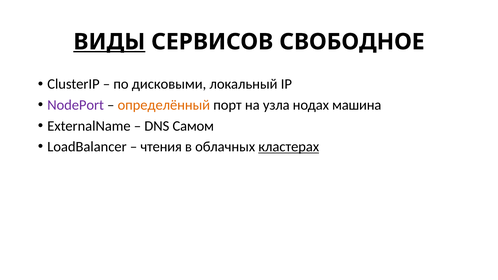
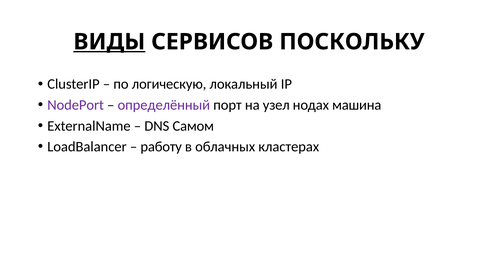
СВОБОДНОЕ: СВОБОДНОЕ -> ПОСКОЛЬКУ (352, 42)
дисковыми: дисковыми -> логическую (169, 84)
определённый colour: orange -> purple (164, 105)
узла: узла -> узел (276, 105)
чтения: чтения -> работу (161, 147)
кластерах underline: present -> none (289, 147)
